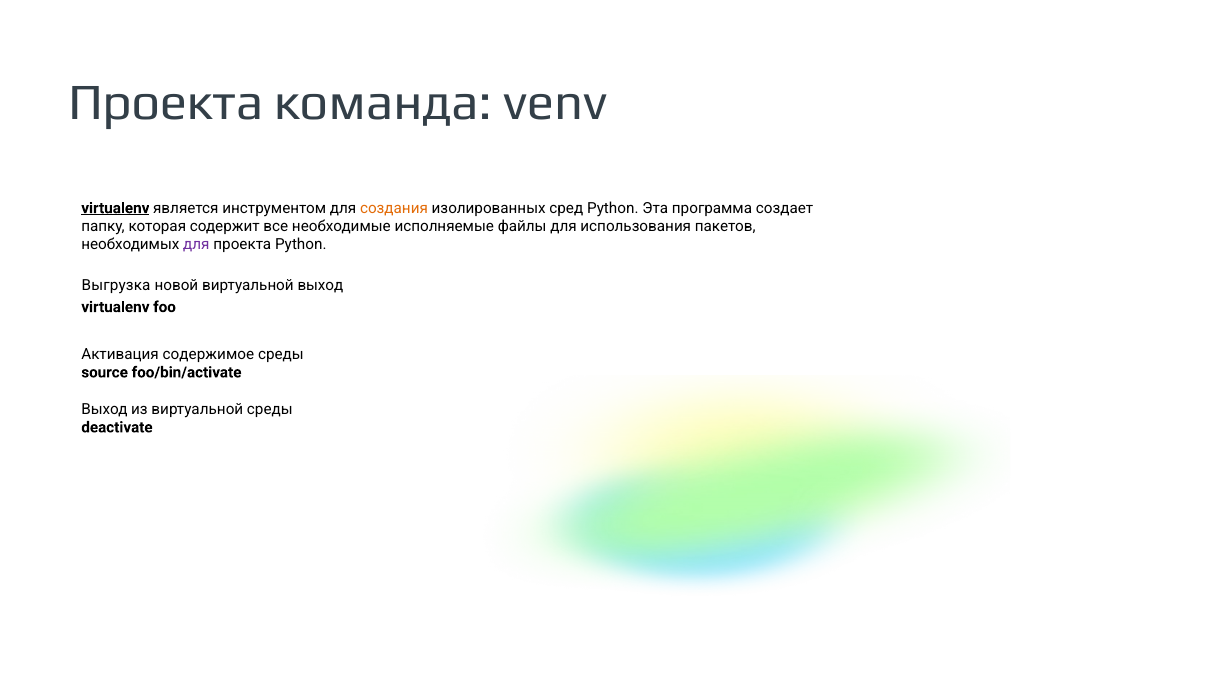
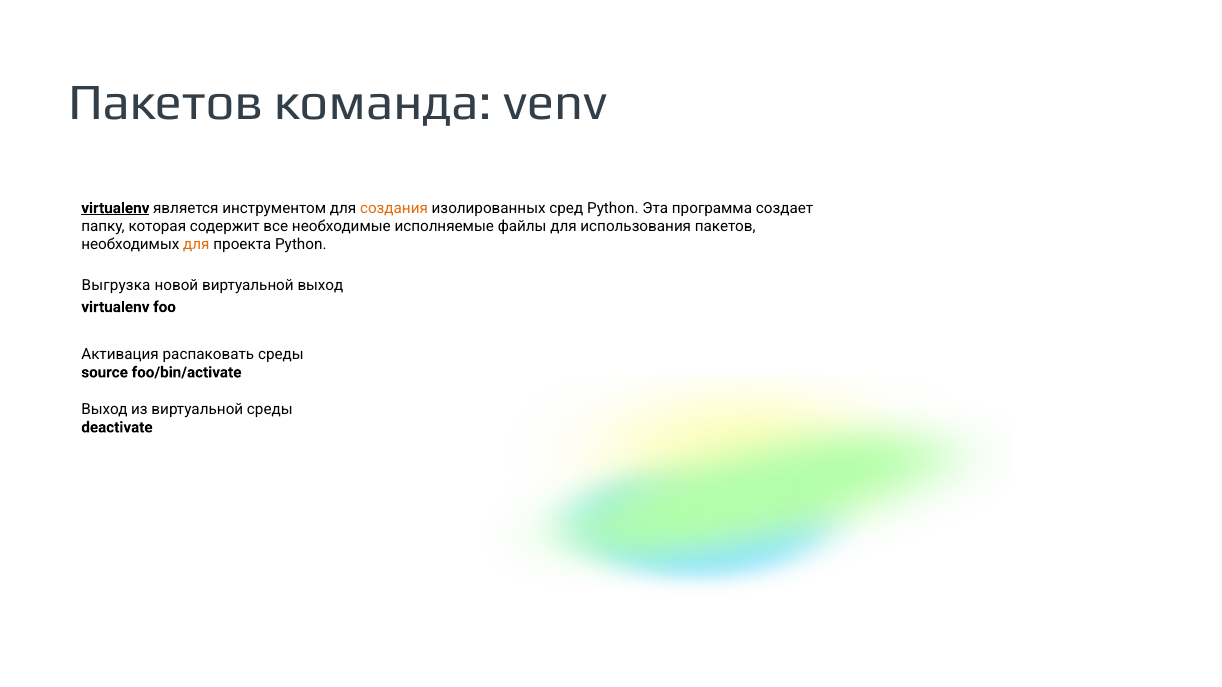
Проекта: Проекта -> Пакетов (166, 103)
для colour: purple -> orange (196, 245)
содержимое: содержимое -> распаковать (208, 354)
